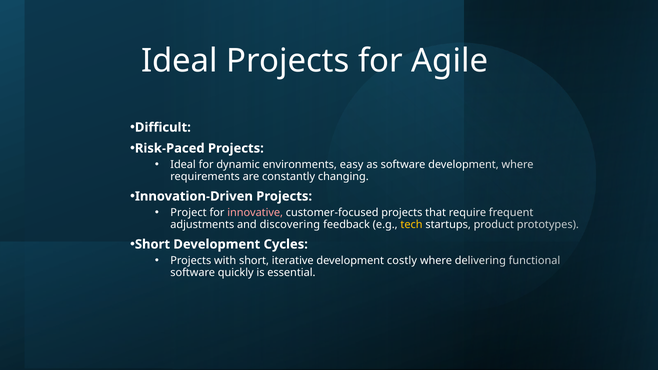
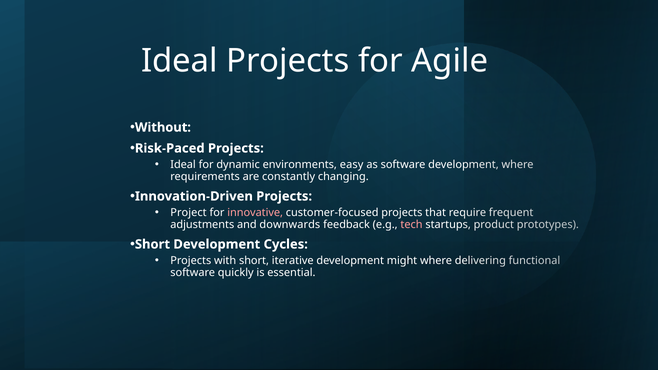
Difficult: Difficult -> Without (163, 127)
discovering: discovering -> downwards (290, 225)
tech colour: yellow -> pink (412, 225)
costly: costly -> might (402, 261)
